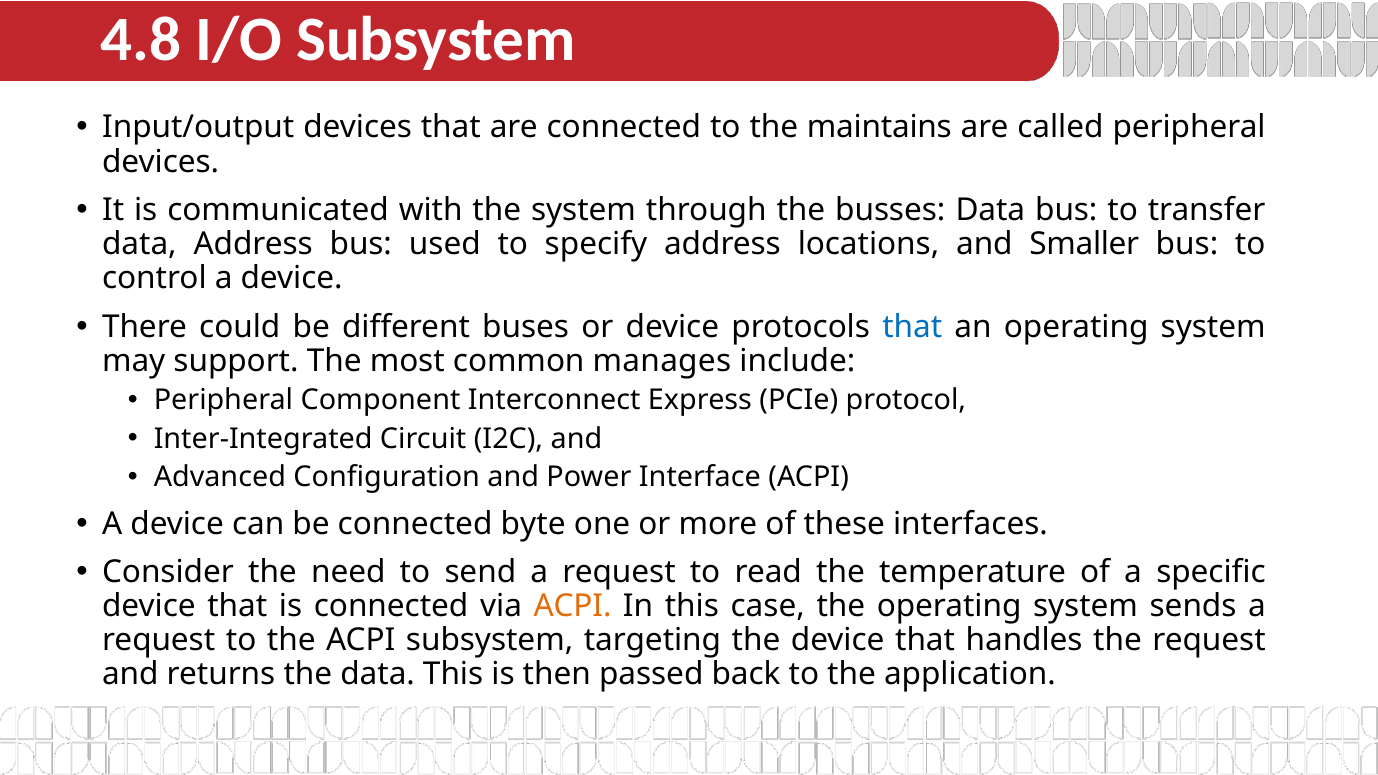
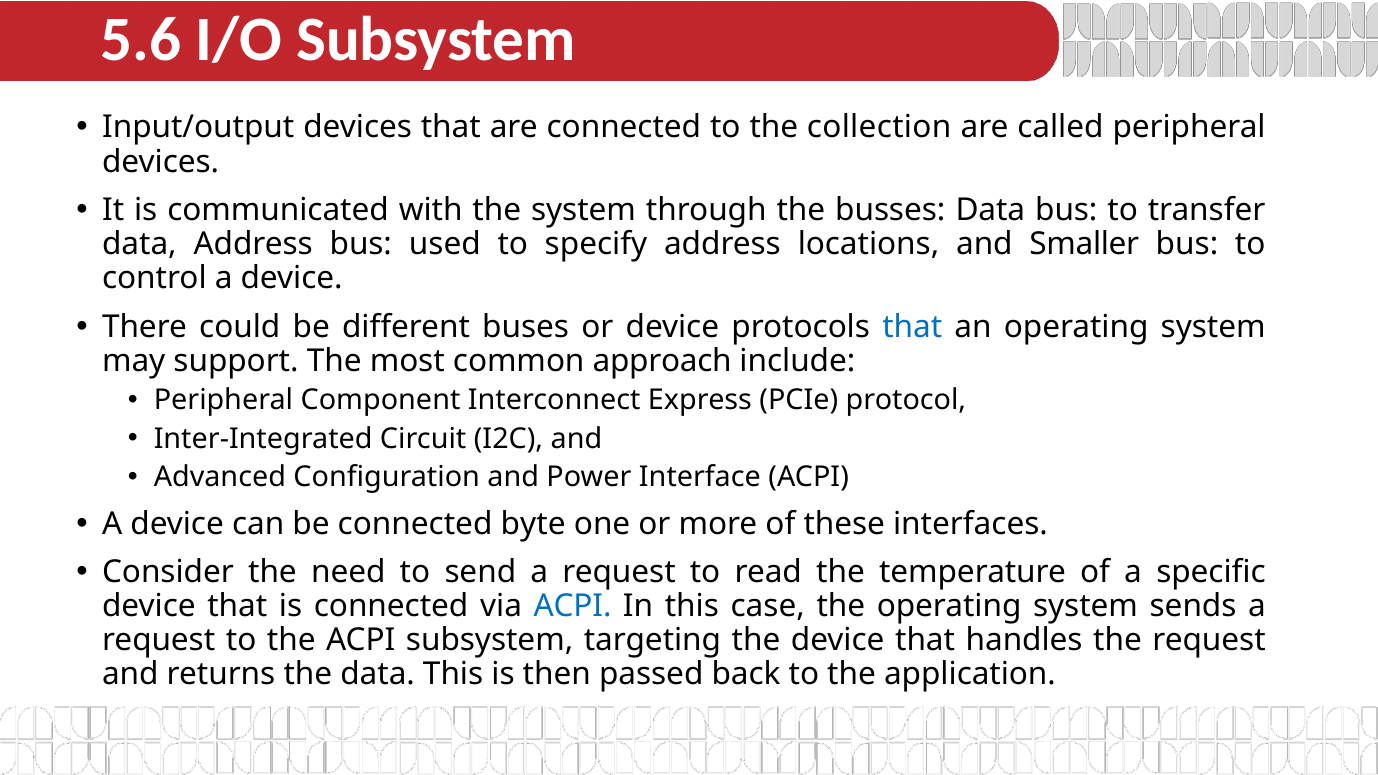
4.8: 4.8 -> 5.6 (141, 40)
maintains: maintains -> collection (879, 128)
manages: manages -> approach (662, 361)
ACPI colour: orange -> blue (573, 606)
